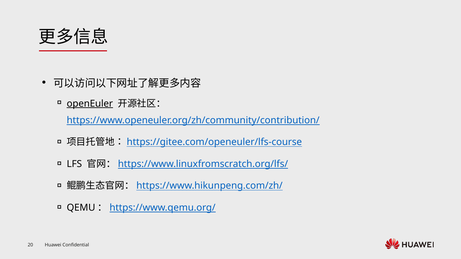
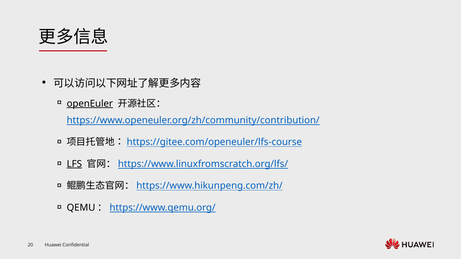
LFS underline: none -> present (74, 164)
